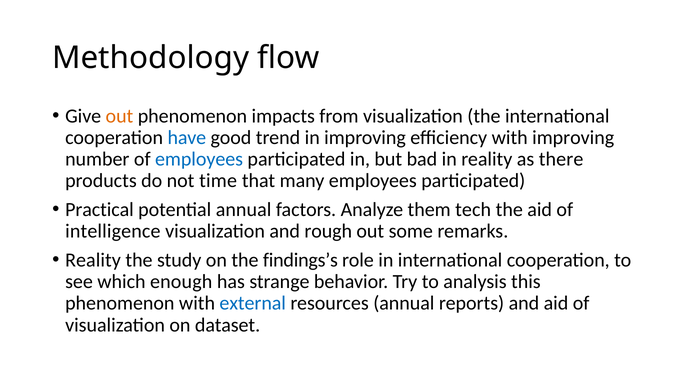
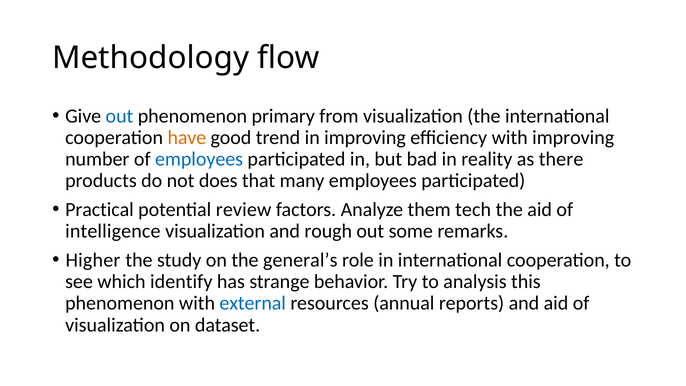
out colour: orange -> blue (119, 116)
impacts: impacts -> primary (283, 116)
have colour: blue -> orange (187, 138)
time: time -> does (218, 181)
potential annual: annual -> review (244, 210)
Reality: Reality -> Higher (93, 260)
findings’s: findings’s -> general’s (300, 260)
enough: enough -> identify (181, 282)
